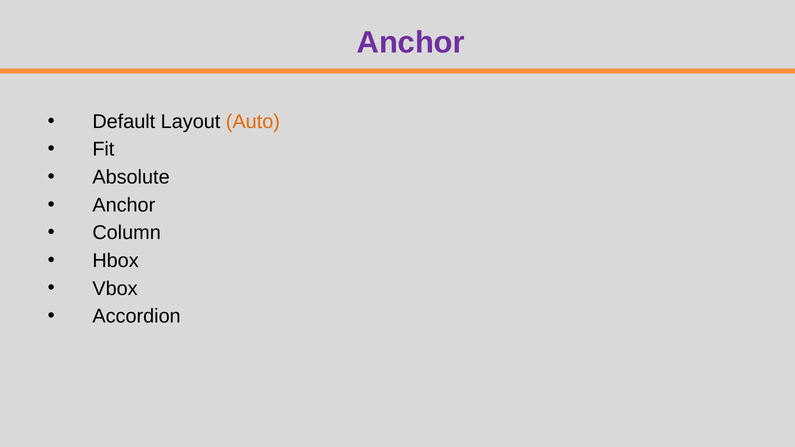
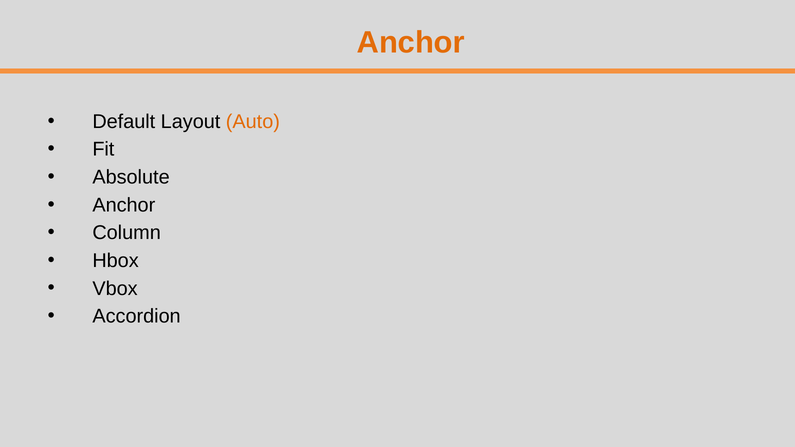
Anchor colour: purple -> orange (411, 43)
